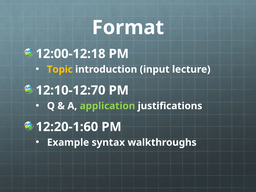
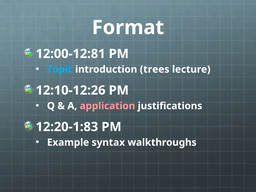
12:00-12:18: 12:00-12:18 -> 12:00-12:81 (71, 54)
Topic colour: yellow -> light blue (60, 69)
input: input -> trees (155, 69)
12:10-12:70: 12:10-12:70 -> 12:10-12:26 (71, 90)
application colour: light green -> pink (107, 106)
12:20-1:60: 12:20-1:60 -> 12:20-1:83 (67, 127)
